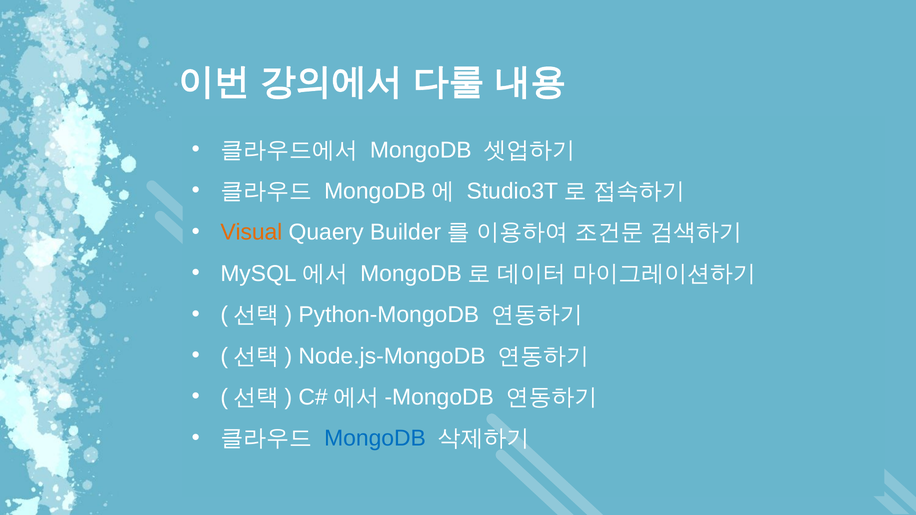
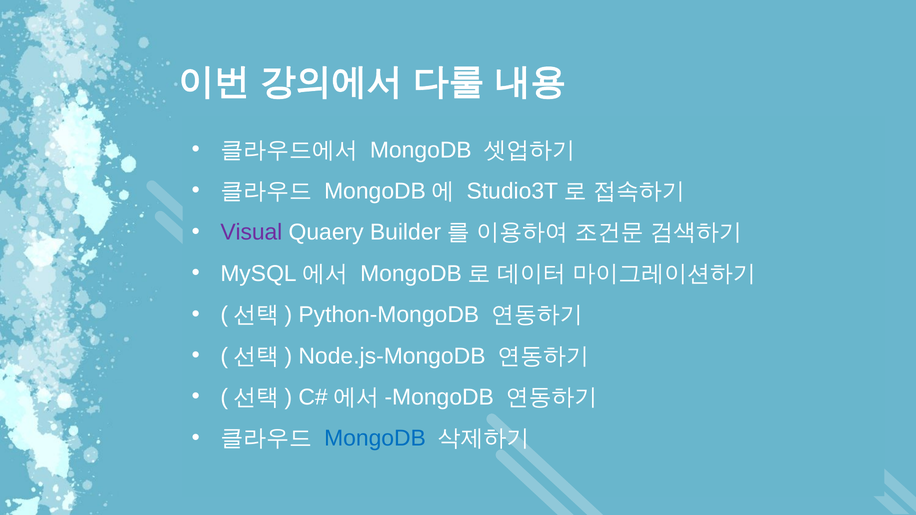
Visual colour: orange -> purple (251, 232)
